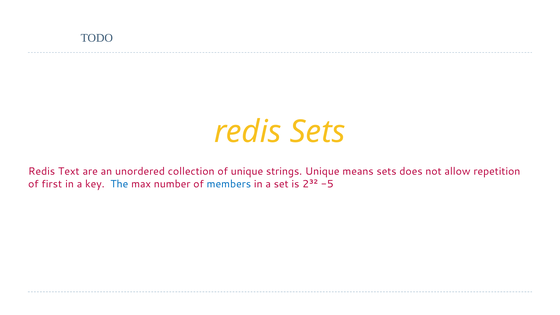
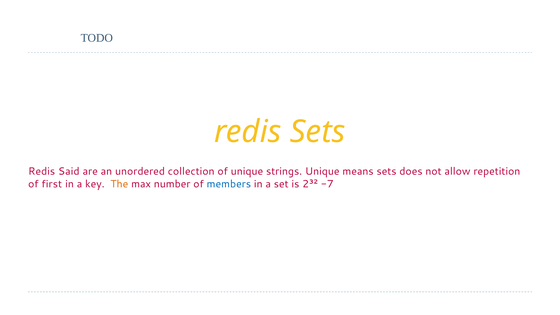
Text: Text -> Said (69, 171)
The colour: blue -> orange (119, 184)
-5: -5 -> -7 (327, 184)
